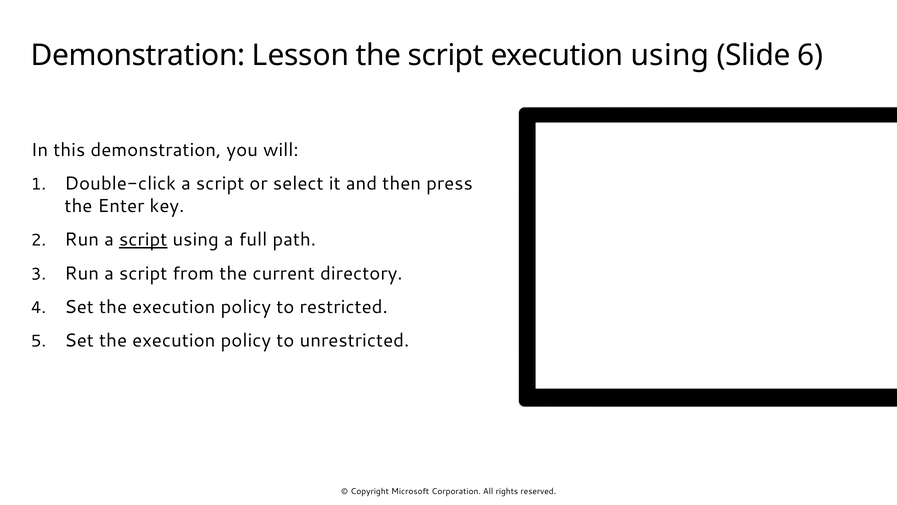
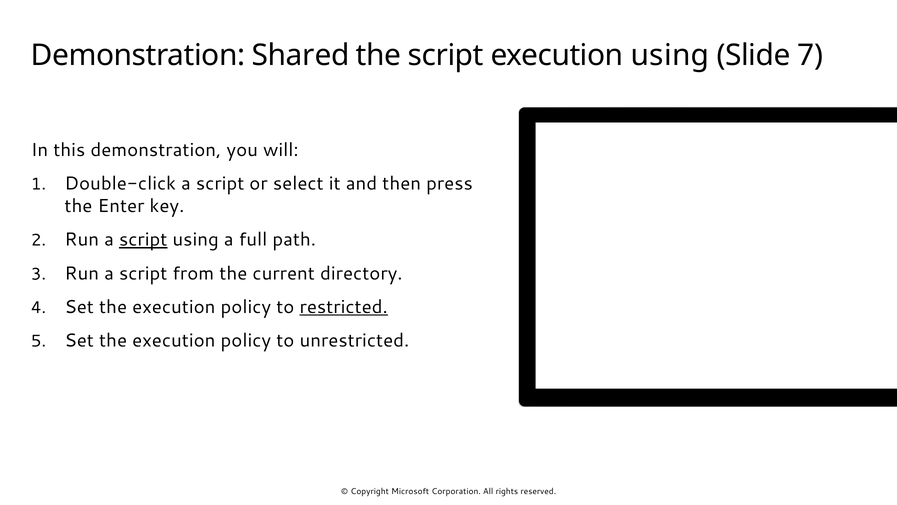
Lesson: Lesson -> Shared (301, 55)
6: 6 -> 7 (810, 55)
restricted underline: none -> present (344, 307)
